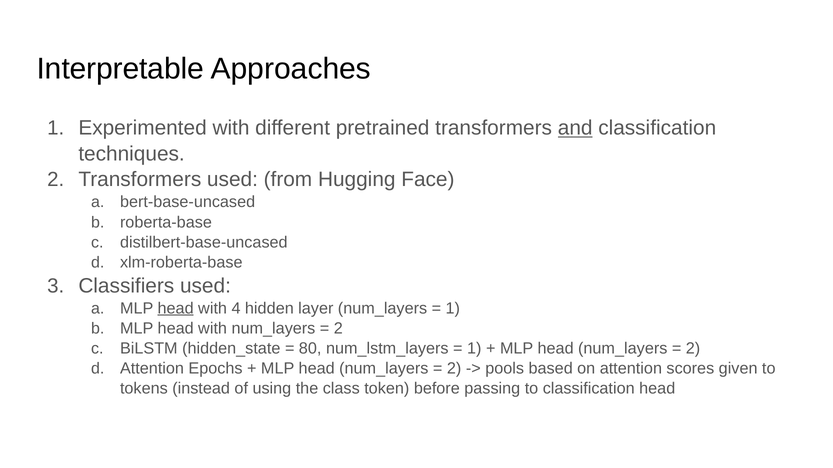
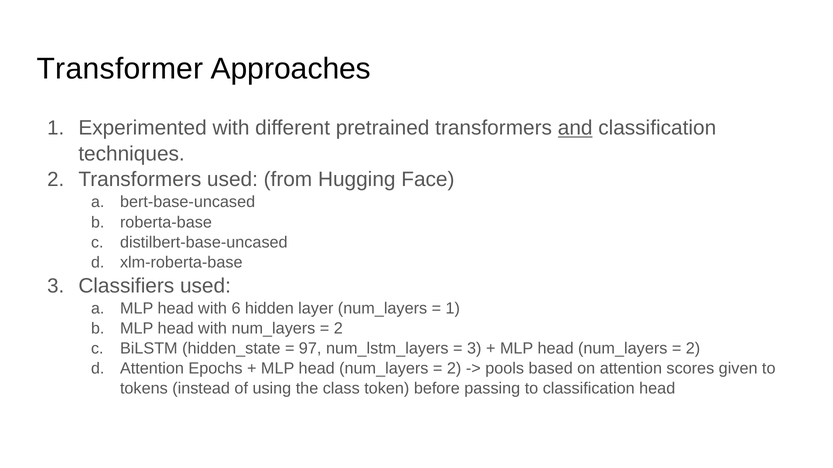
Interpretable: Interpretable -> Transformer (120, 69)
head underline: present -> none (176, 309)
4: 4 -> 6 (236, 309)
80: 80 -> 97 (310, 349)
1: 1 -> 3 (474, 349)
